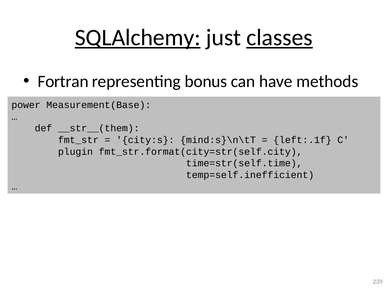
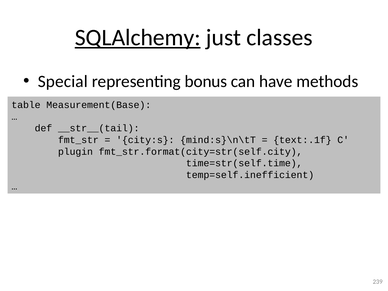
classes underline: present -> none (279, 38)
Fortran: Fortran -> Special (63, 81)
power: power -> table (26, 105)
__str__(them: __str__(them -> __str__(tail (99, 128)
left:.1f: left:.1f -> text:.1f (302, 140)
